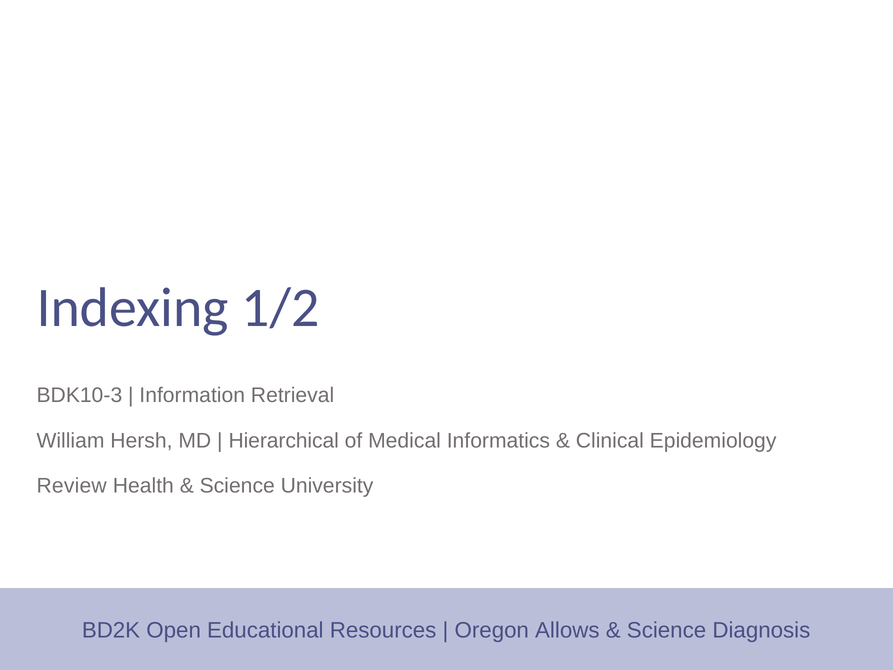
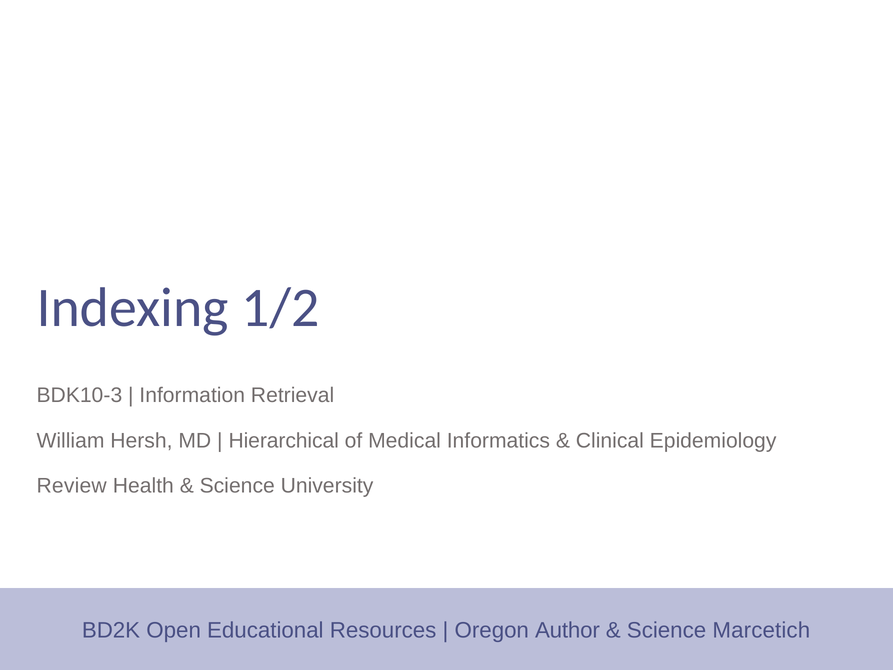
Allows: Allows -> Author (567, 630)
Diagnosis: Diagnosis -> Marcetich (761, 630)
